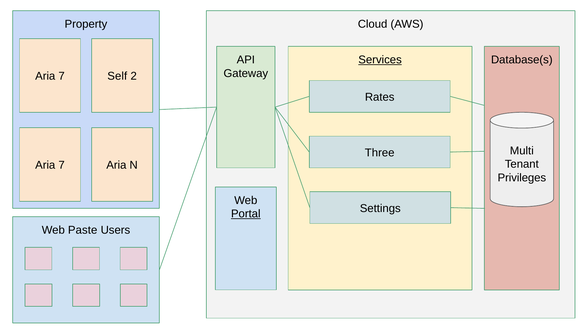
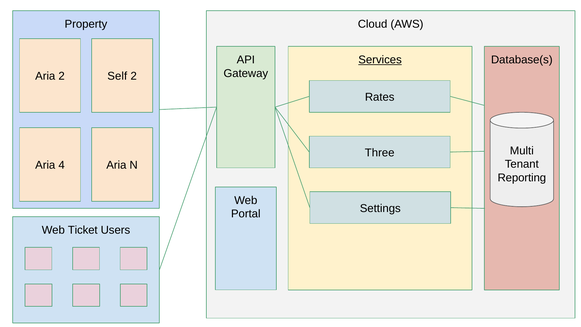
7: 7 -> 2 (62, 76)
7: 7 -> 4 (62, 165)
Privileges: Privileges -> Reporting (522, 178)
Portal underline: present -> none (246, 214)
Paste: Paste -> Ticket (83, 230)
